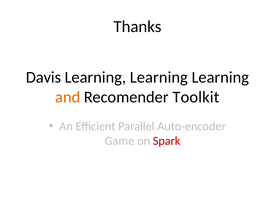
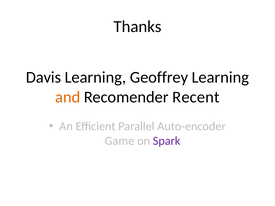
Learning: Learning -> Geoffrey (159, 77)
Toolkit: Toolkit -> Recent (196, 97)
Spark colour: red -> purple (167, 141)
